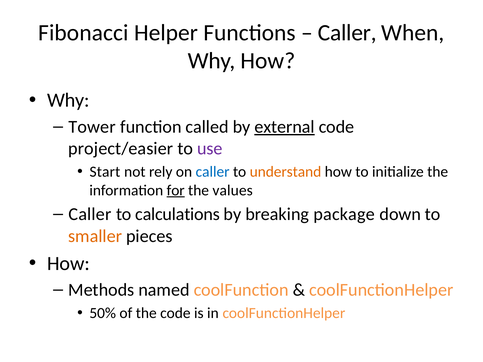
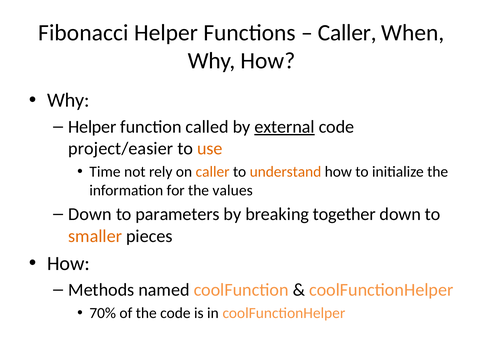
Tower: Tower -> Helper (92, 127)
use colour: purple -> orange (210, 149)
Start: Start -> Time (105, 172)
caller colour: blue -> orange (213, 172)
for underline: present -> none (176, 190)
Caller: Caller -> Down (90, 214)
calculations: calculations -> parameters (178, 214)
package: package -> together (344, 214)
50%: 50% -> 70% (103, 313)
